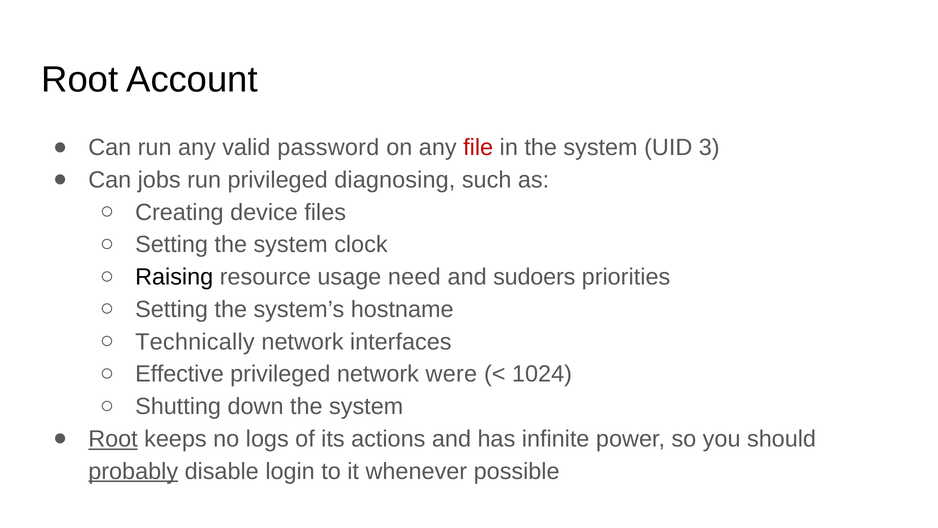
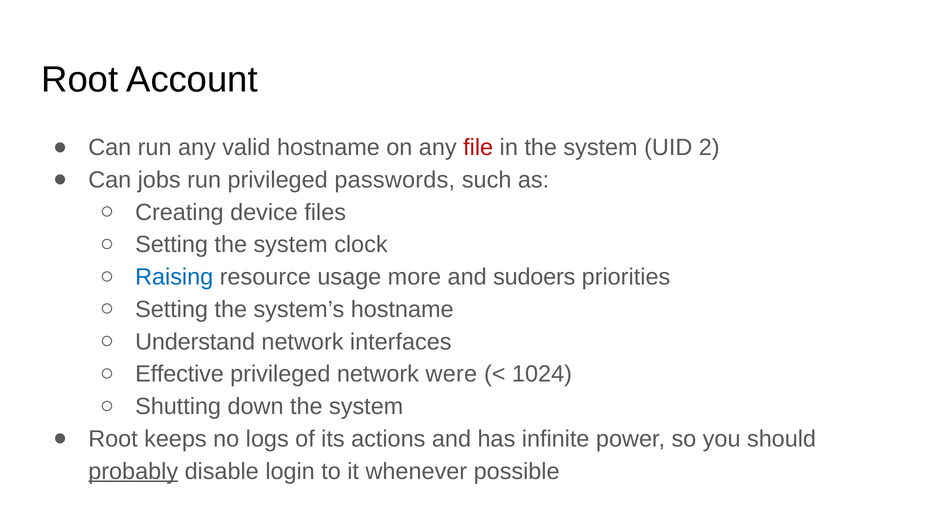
valid password: password -> hostname (328, 148)
3: 3 -> 2 (709, 148)
diagnosing: diagnosing -> passwords (395, 180)
Raising colour: black -> blue (174, 277)
need: need -> more (414, 277)
Technically: Technically -> Understand (195, 342)
Root underline: present -> none (113, 439)
